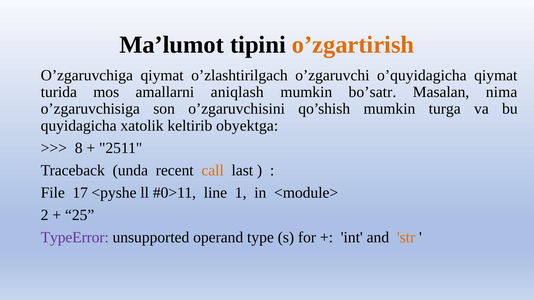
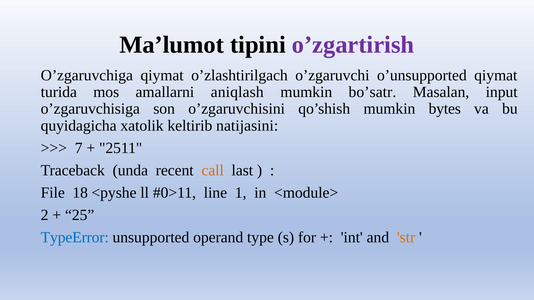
o’zgartirish colour: orange -> purple (353, 45)
o’quyidagicha: o’quyidagicha -> o’unsupported (422, 75)
nima: nima -> input (502, 92)
turga: turga -> bуtеs (445, 109)
obyektga: obyektga -> natijasini (247, 126)
8: 8 -> 7 (79, 148)
17: 17 -> 18 (80, 193)
TypeError colour: purple -> blue (75, 238)
